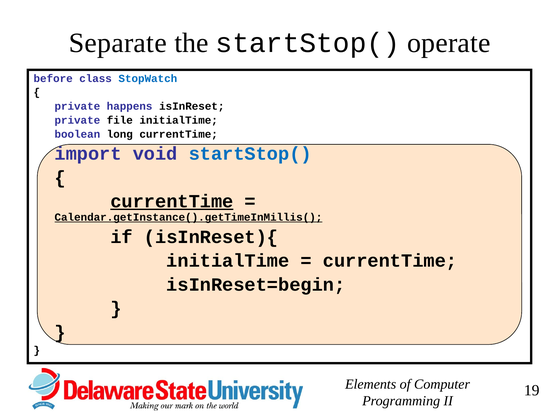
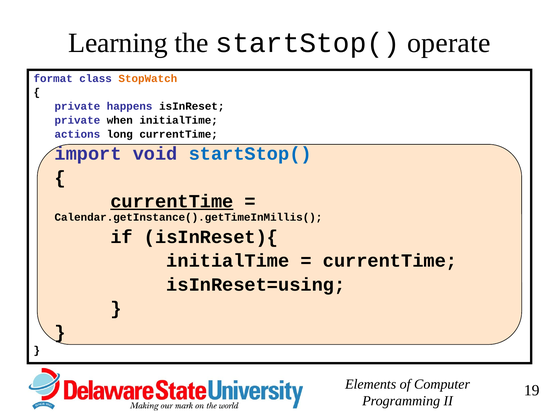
Separate: Separate -> Learning (118, 43)
before: before -> format (53, 78)
StopWatch colour: blue -> orange (148, 78)
file: file -> when (120, 120)
boolean: boolean -> actions (77, 134)
Calendar.getInstance().getTimeInMillis( underline: present -> none (188, 217)
isInReset=begin: isInReset=begin -> isInReset=using (256, 285)
